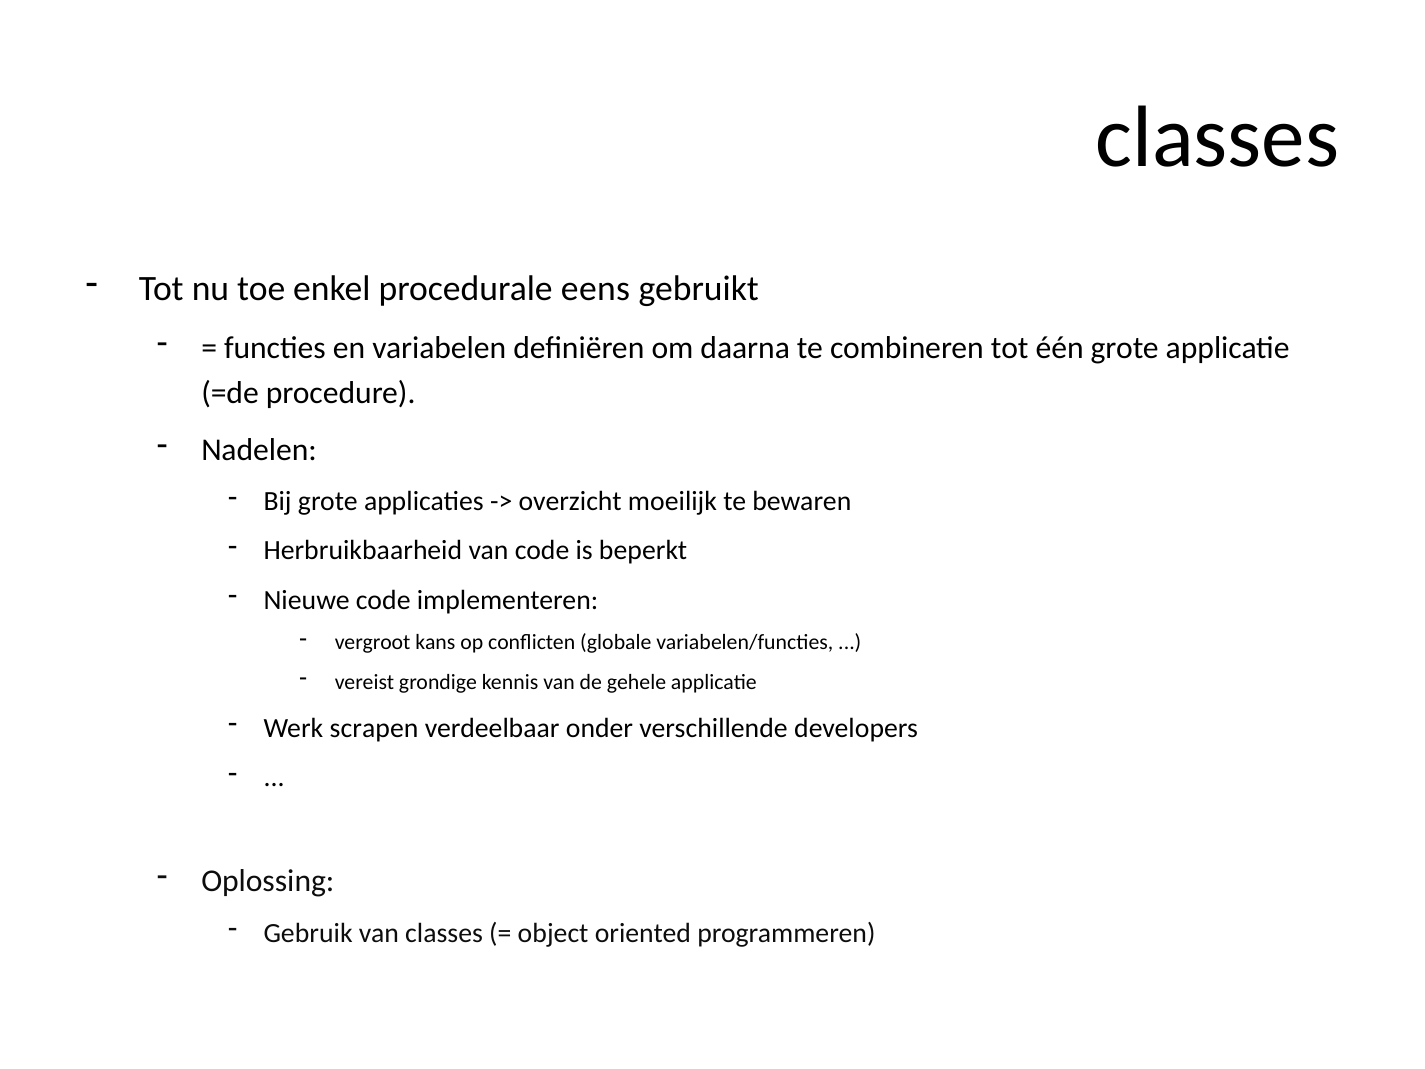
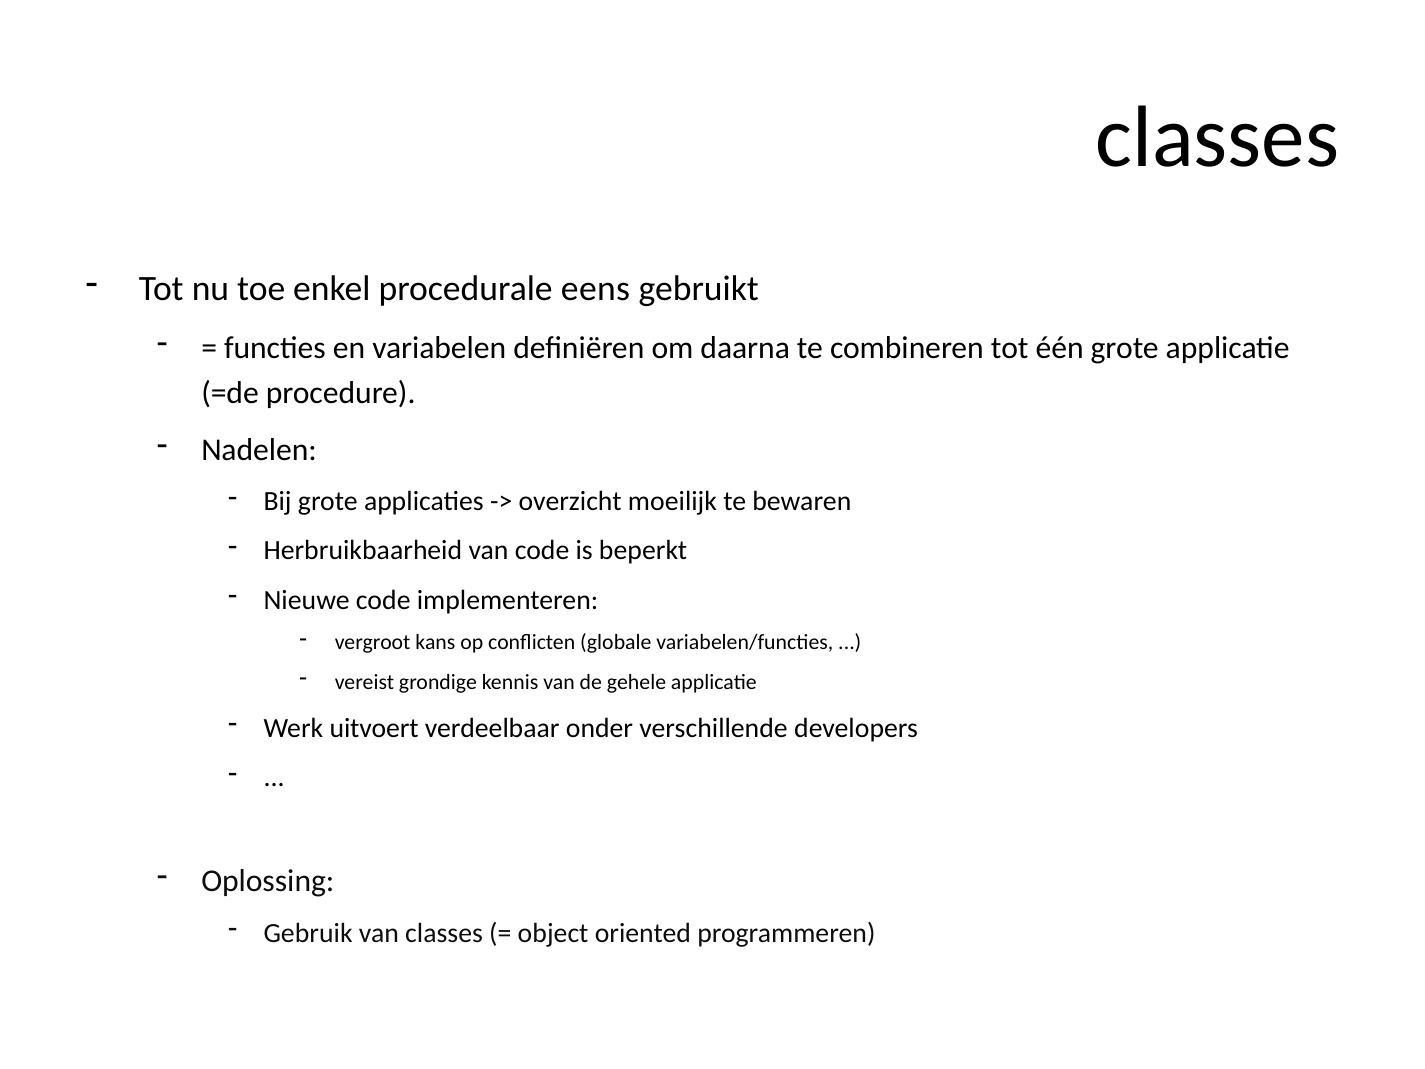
scrapen: scrapen -> uitvoert (374, 728)
